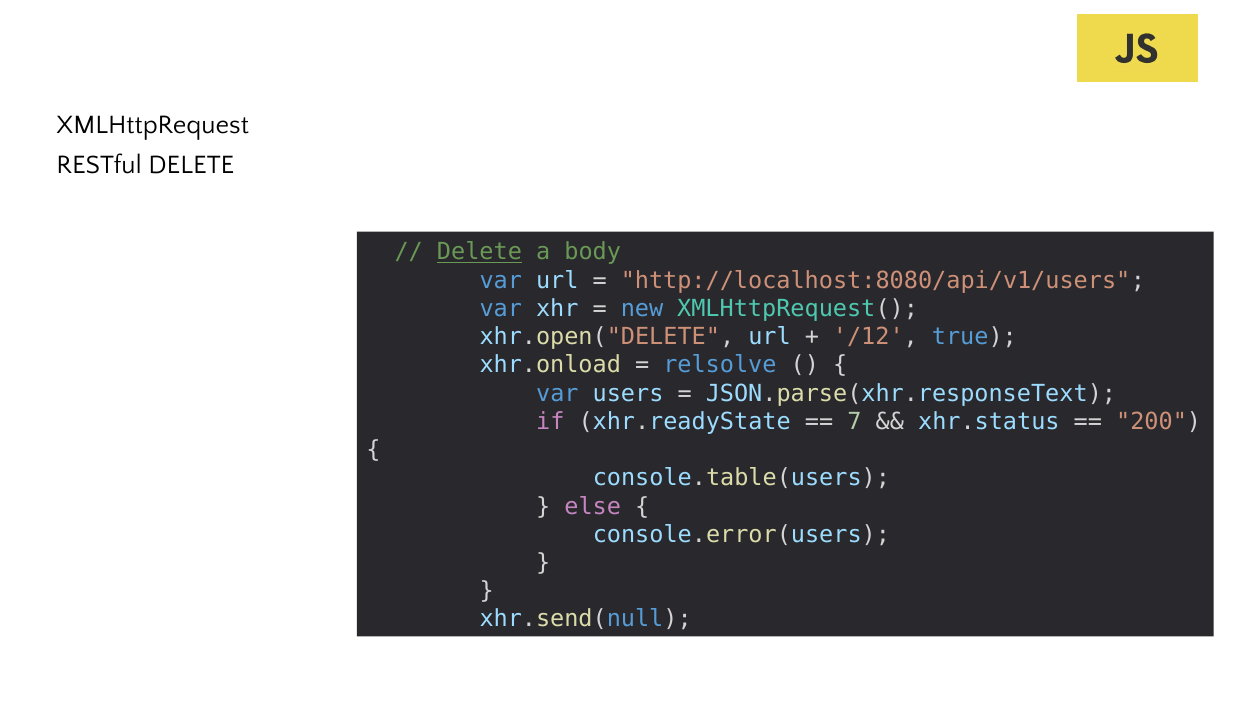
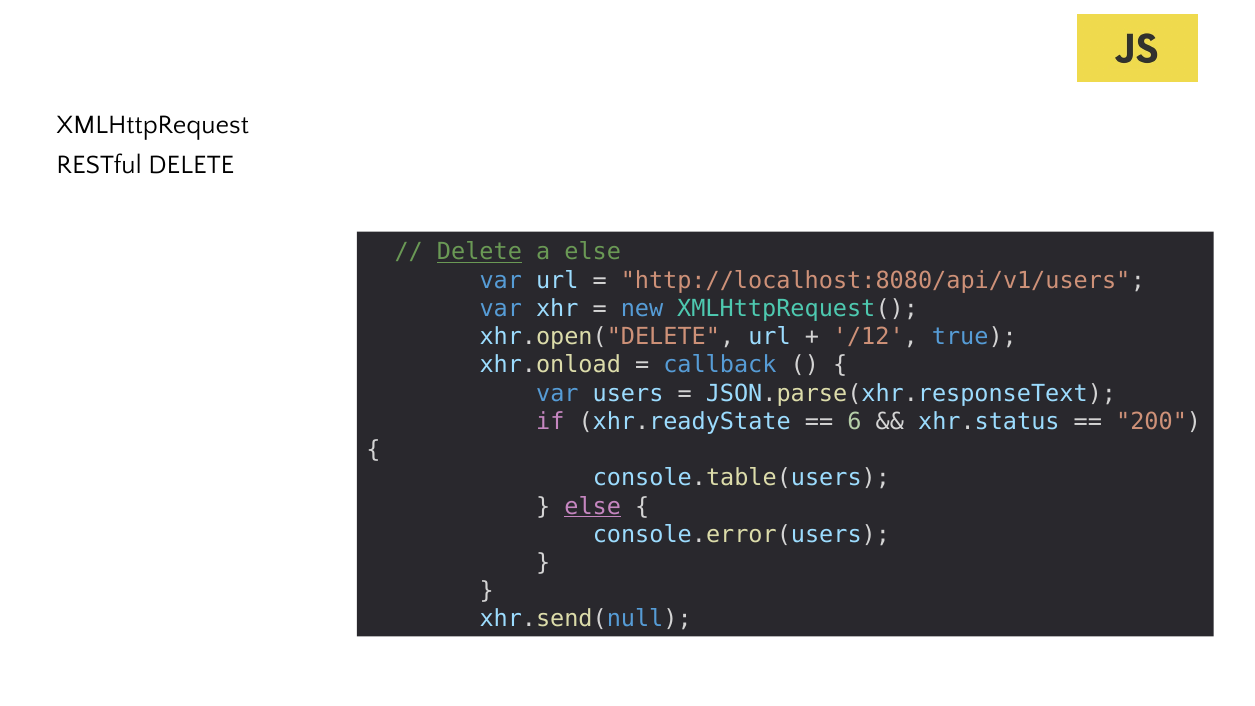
a body: body -> else (593, 252)
relsolve: relsolve -> callback (720, 365)
7: 7 -> 6 (855, 421)
else underline: none -> present (593, 506)
